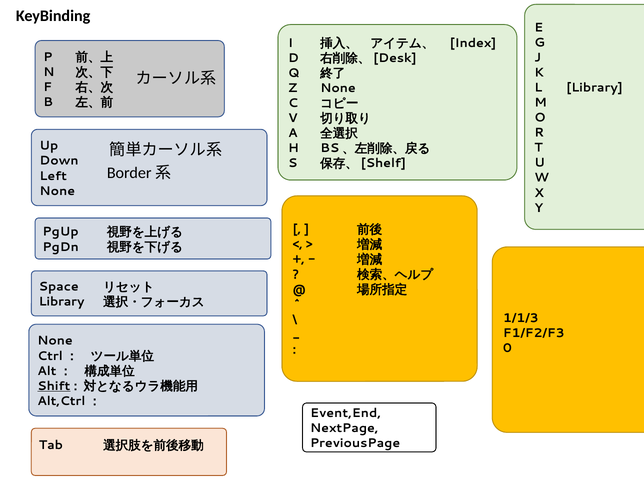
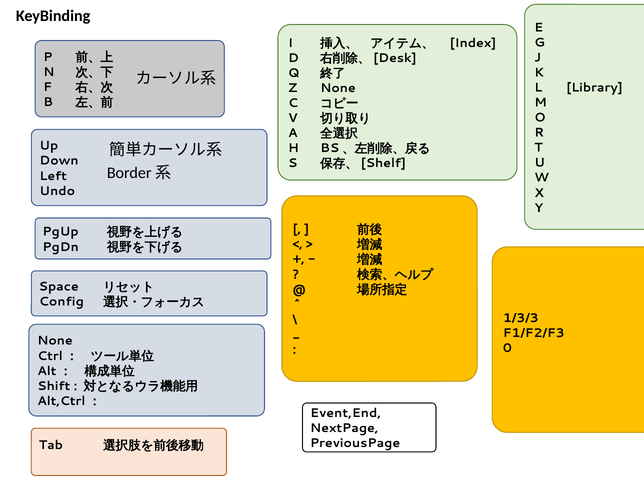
None: None -> Undo (57, 191)
Library: Library -> Config (61, 302)
1/1/3: 1/1/3 -> 1/3/3 (521, 318)
Shift underline: present -> none (54, 386)
